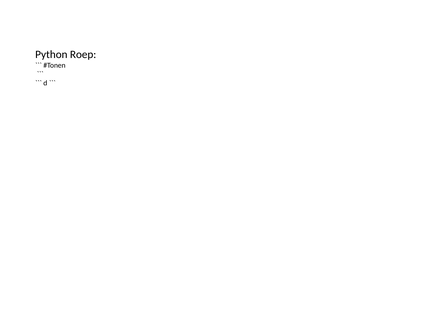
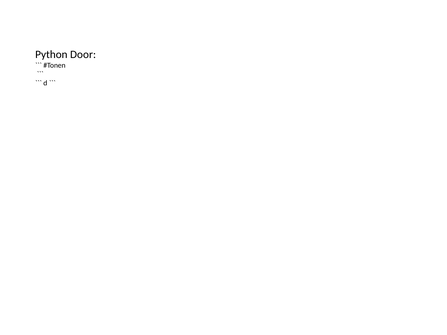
Roep: Roep -> Door (83, 54)
